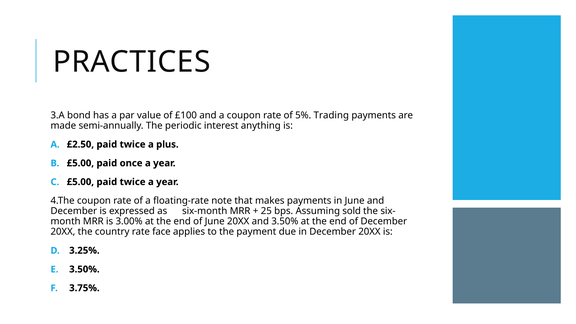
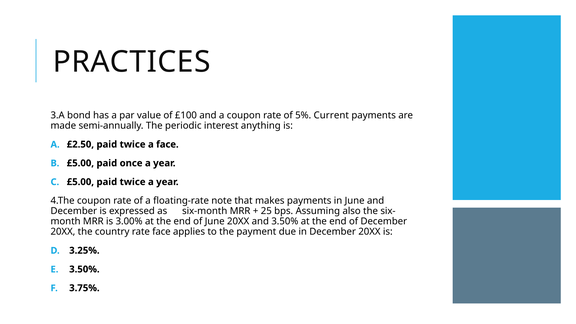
Trading: Trading -> Current (331, 115)
a plus: plus -> face (167, 144)
sold: sold -> also (352, 211)
